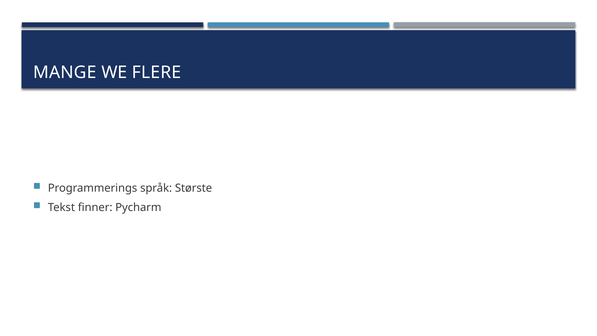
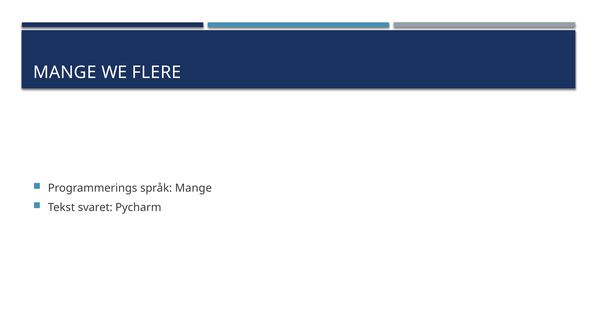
språk Største: Største -> Mange (193, 188)
finner: finner -> svaret (95, 207)
